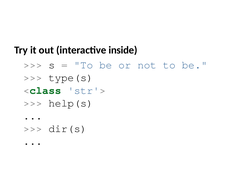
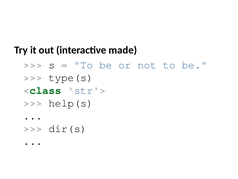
inside: inside -> made (123, 50)
